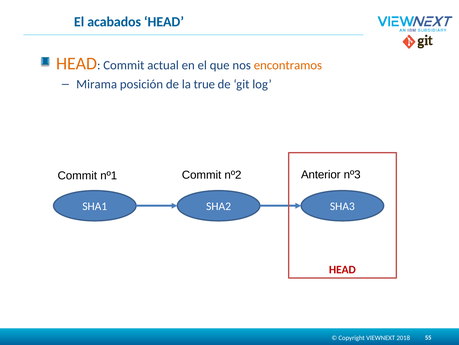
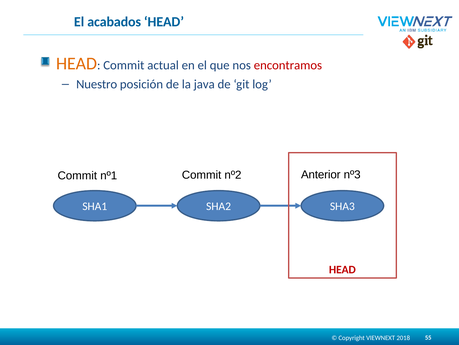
encontramos colour: orange -> red (288, 65)
Mirama: Mirama -> Nuestro (97, 84)
true: true -> java (204, 84)
